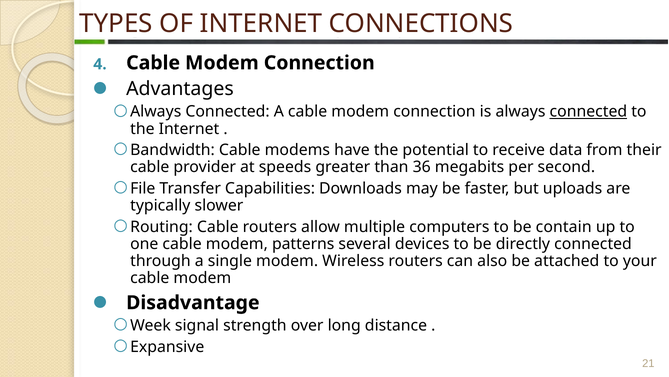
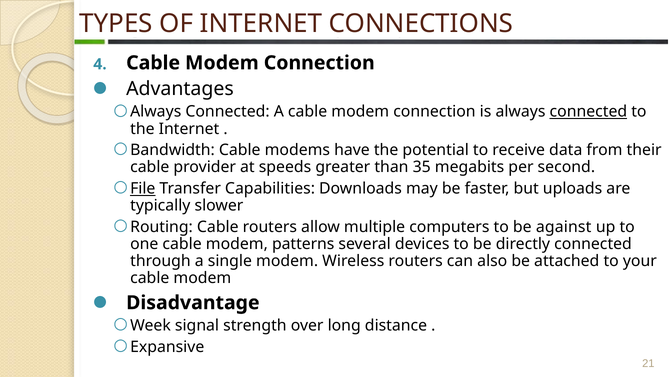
36: 36 -> 35 (422, 167)
File underline: none -> present (143, 188)
contain: contain -> against (564, 226)
